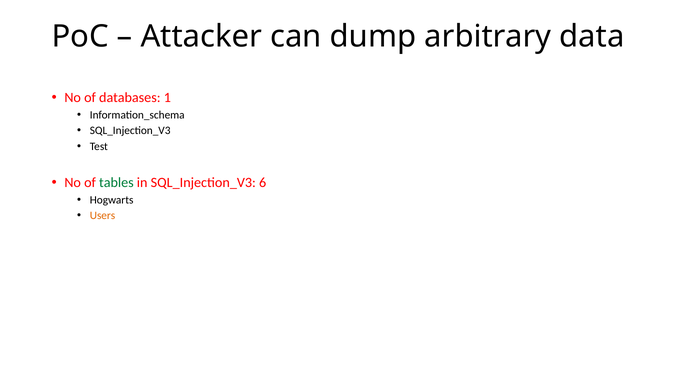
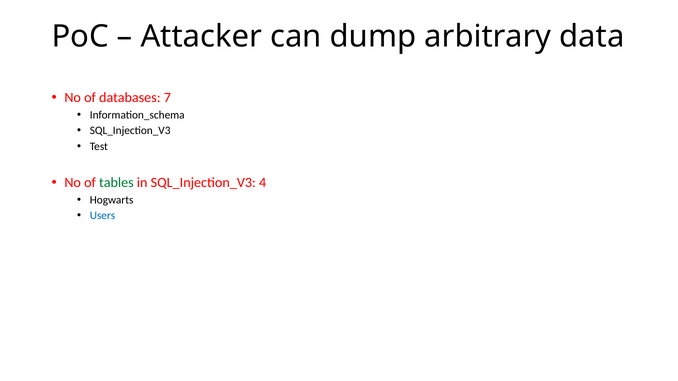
1: 1 -> 7 (167, 98)
6: 6 -> 4 (263, 183)
Users colour: orange -> blue (103, 216)
